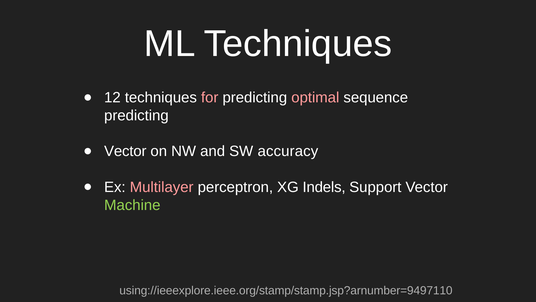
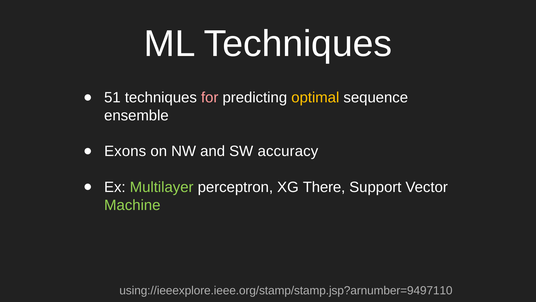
12: 12 -> 51 (112, 98)
optimal colour: pink -> yellow (315, 98)
predicting: predicting -> ensemble (136, 115)
Vector: Vector -> Exons (125, 151)
Multilayer colour: pink -> light green (162, 187)
Indels: Indels -> There (324, 187)
